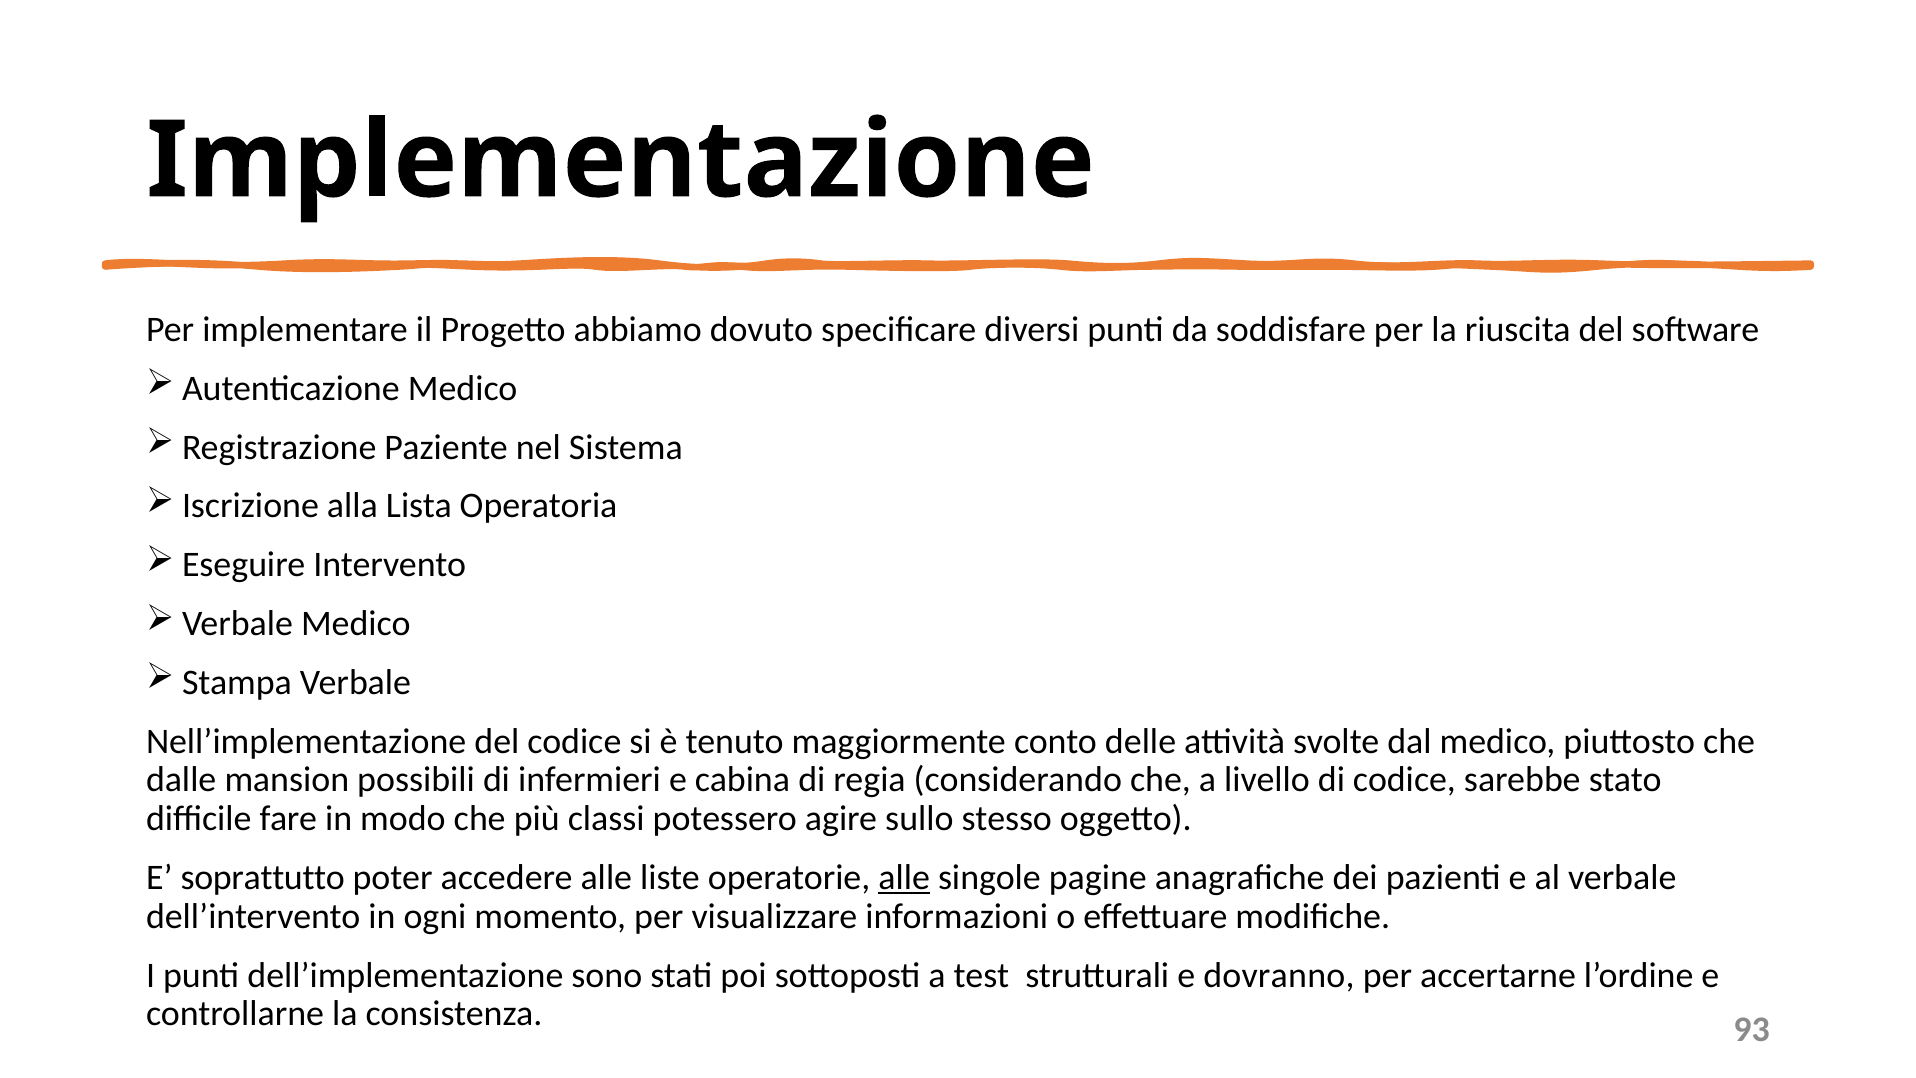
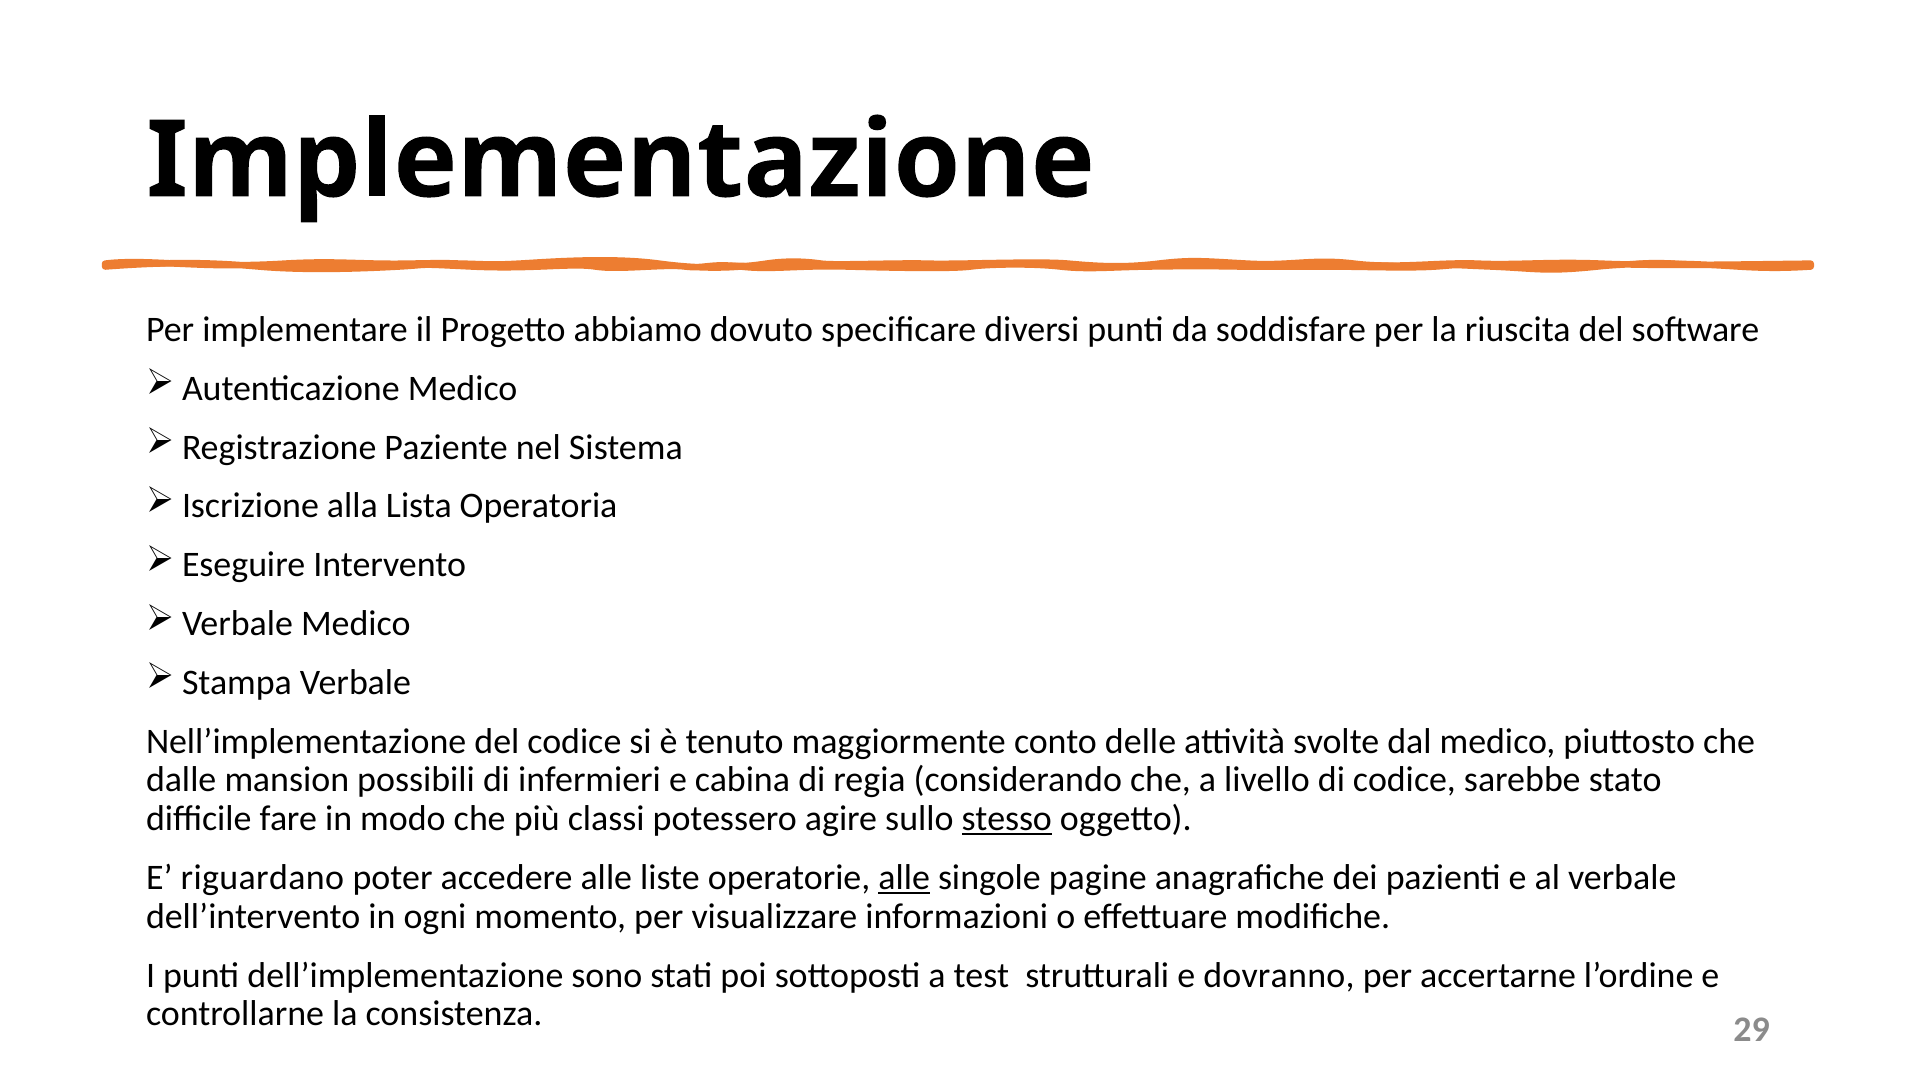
stesso underline: none -> present (1007, 819)
soprattutto: soprattutto -> riguardano (262, 877)
93: 93 -> 29 (1752, 1030)
